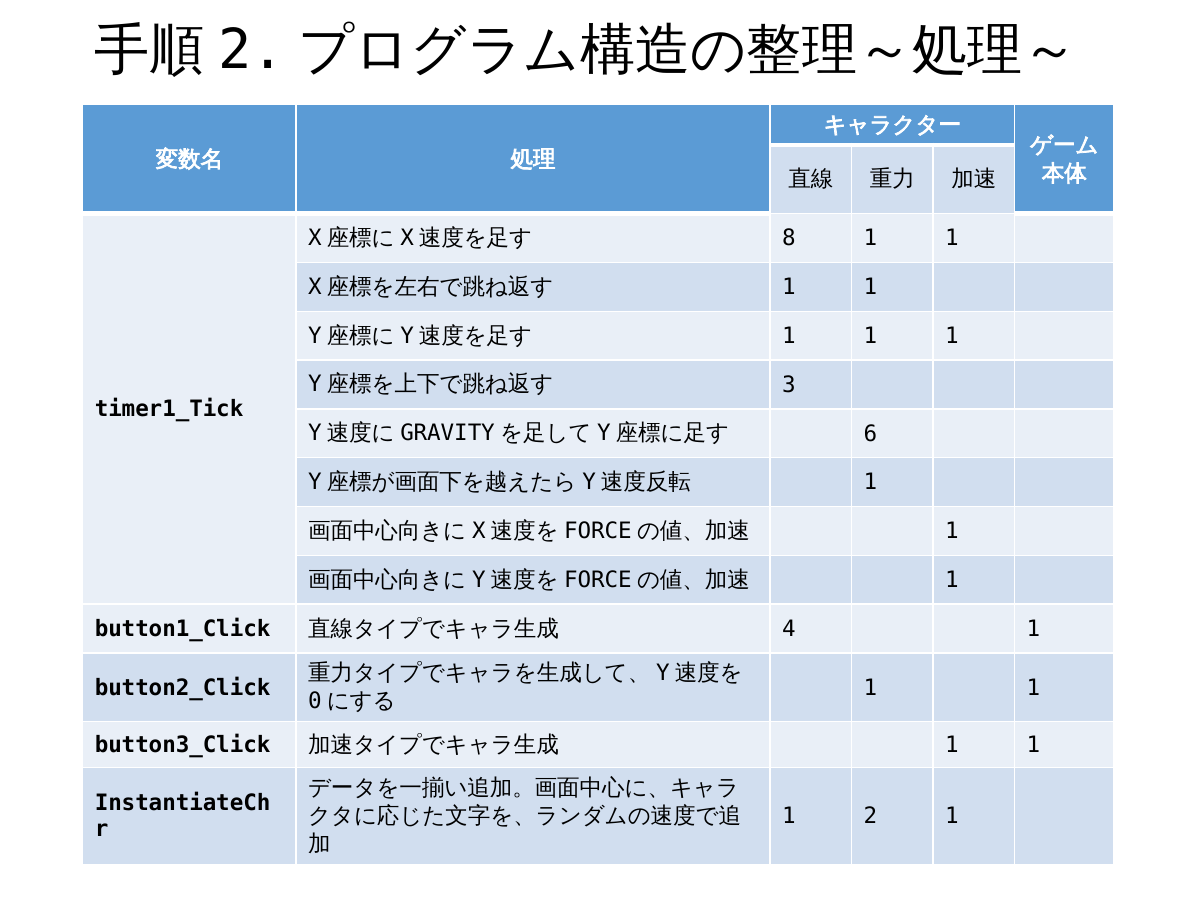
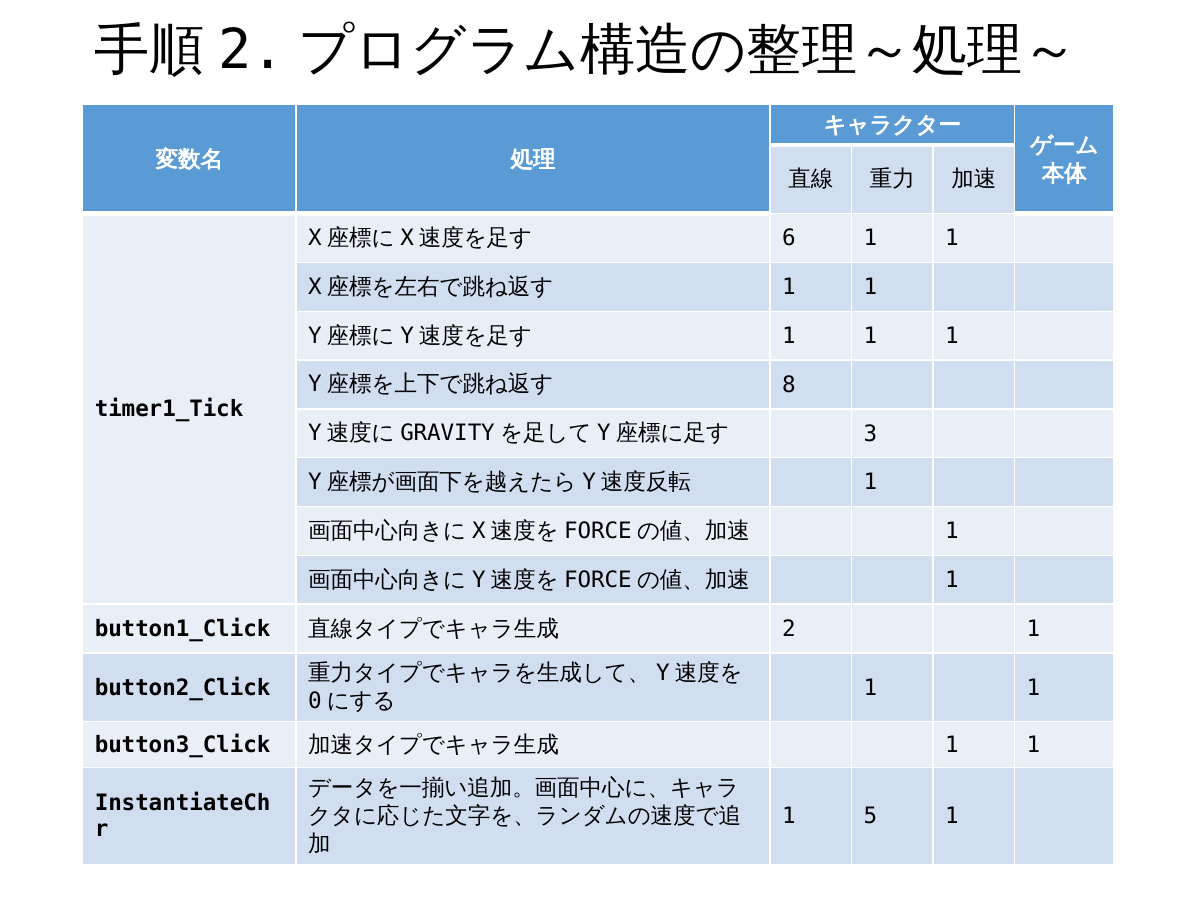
8: 8 -> 6 (789, 238)
3: 3 -> 8 (789, 385)
6: 6 -> 3 (870, 434)
4: 4 -> 2 (789, 629)
1 2: 2 -> 5 (870, 816)
